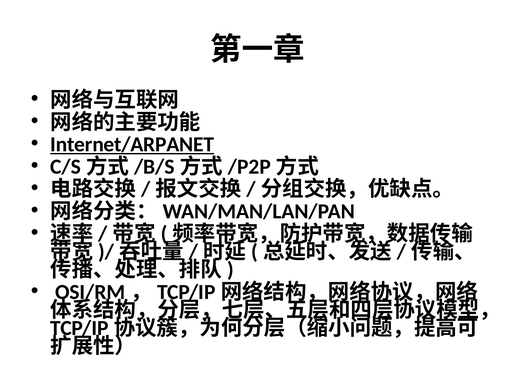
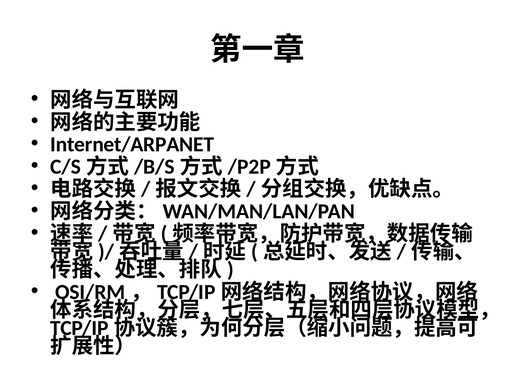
Internet/ARPANET underline: present -> none (132, 145)
